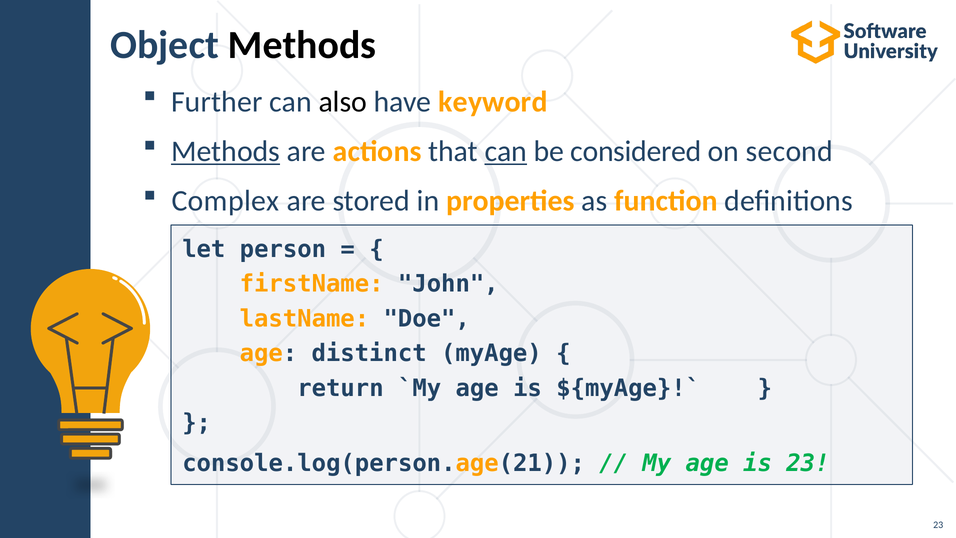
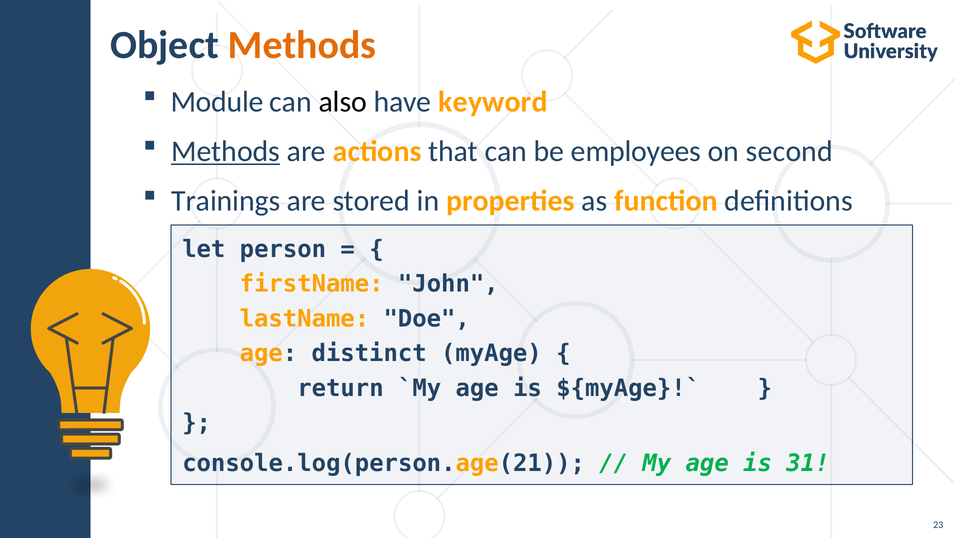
Methods colour: black -> orange (302, 45)
Further: Further -> Module (217, 102)
can underline: present -> none (506, 151)
considered: considered -> employees (636, 151)
Complex: Complex -> Trainings (226, 201)
is 23: 23 -> 31 (808, 463)
